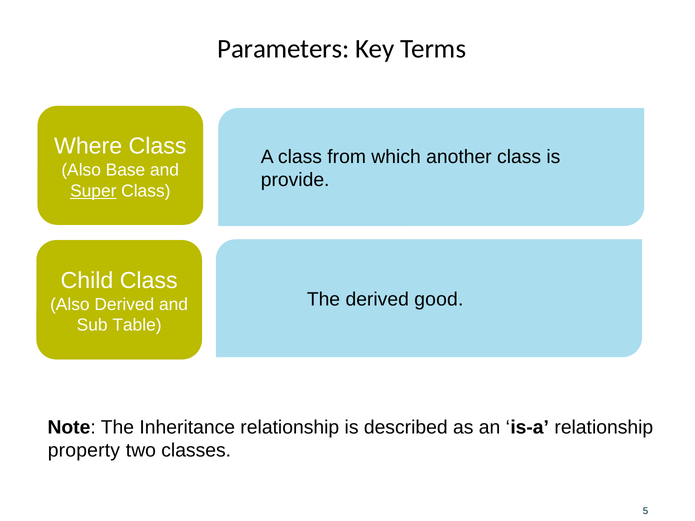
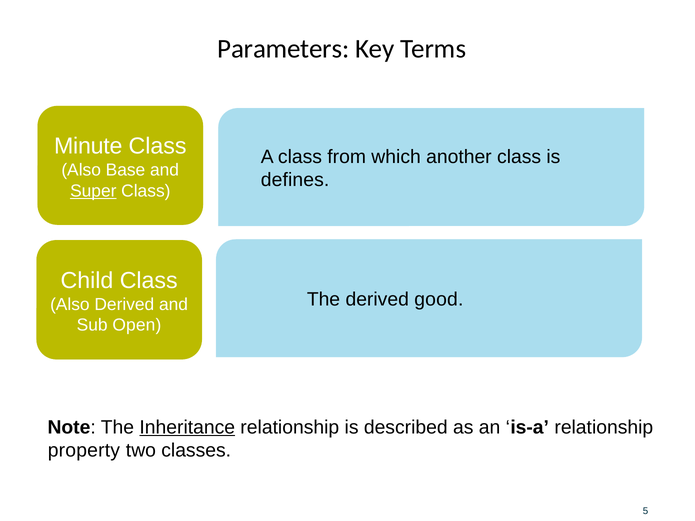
Where: Where -> Minute (88, 146)
provide: provide -> defines (295, 180)
Table: Table -> Open (137, 325)
Inheritance underline: none -> present (187, 427)
